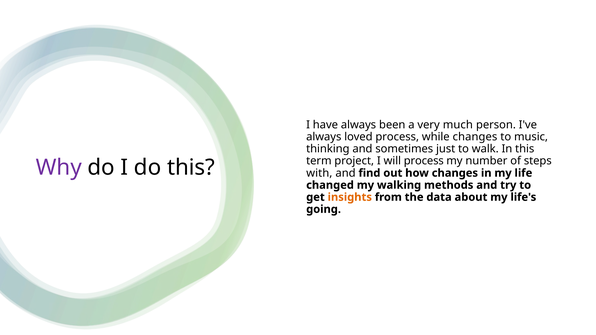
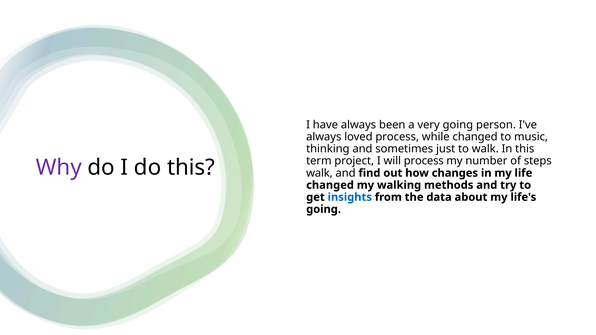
very much: much -> going (458, 125)
while changes: changes -> changed (475, 137)
with: with -> walk (319, 173)
insights colour: orange -> blue (350, 197)
